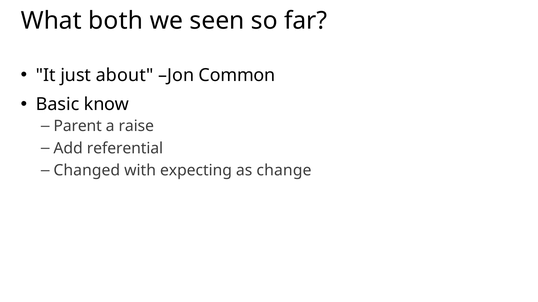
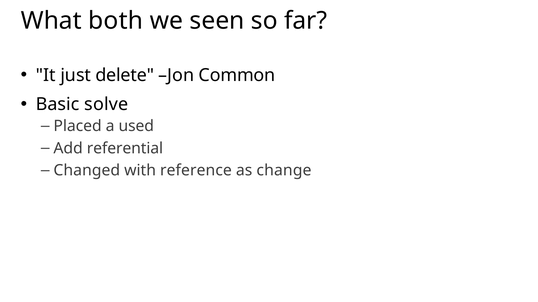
about: about -> delete (125, 75)
know: know -> solve (106, 105)
Parent: Parent -> Placed (78, 126)
raise: raise -> used (136, 126)
expecting: expecting -> reference (196, 171)
